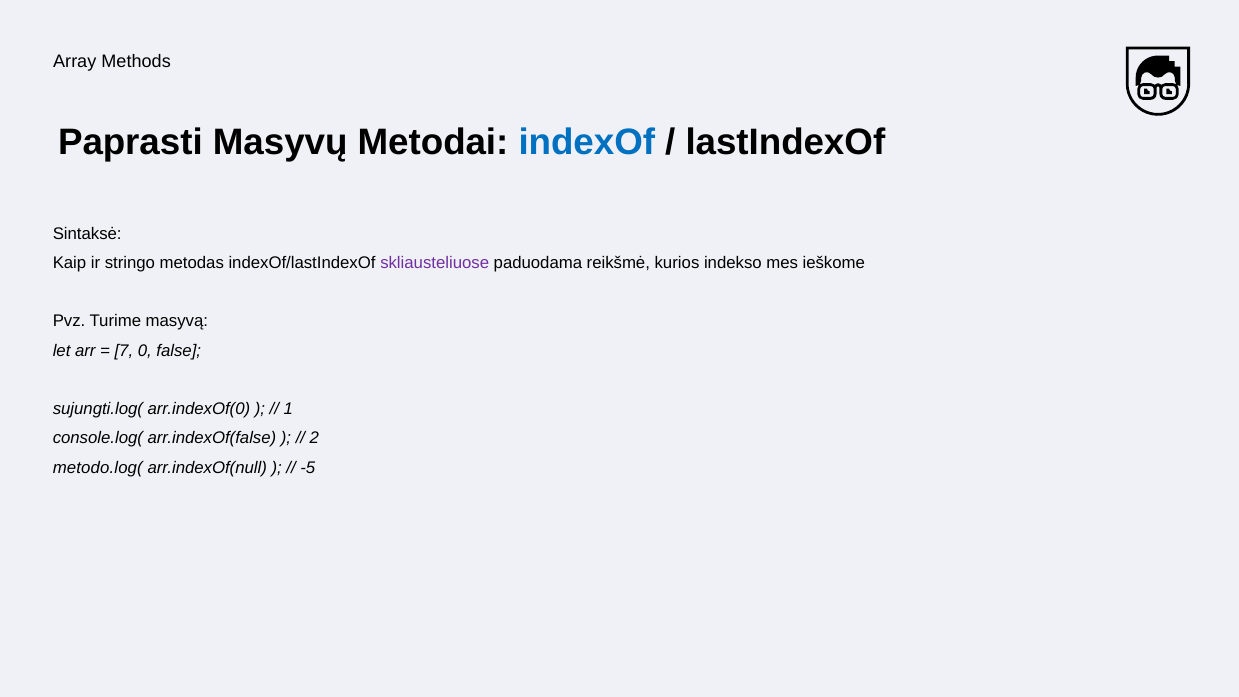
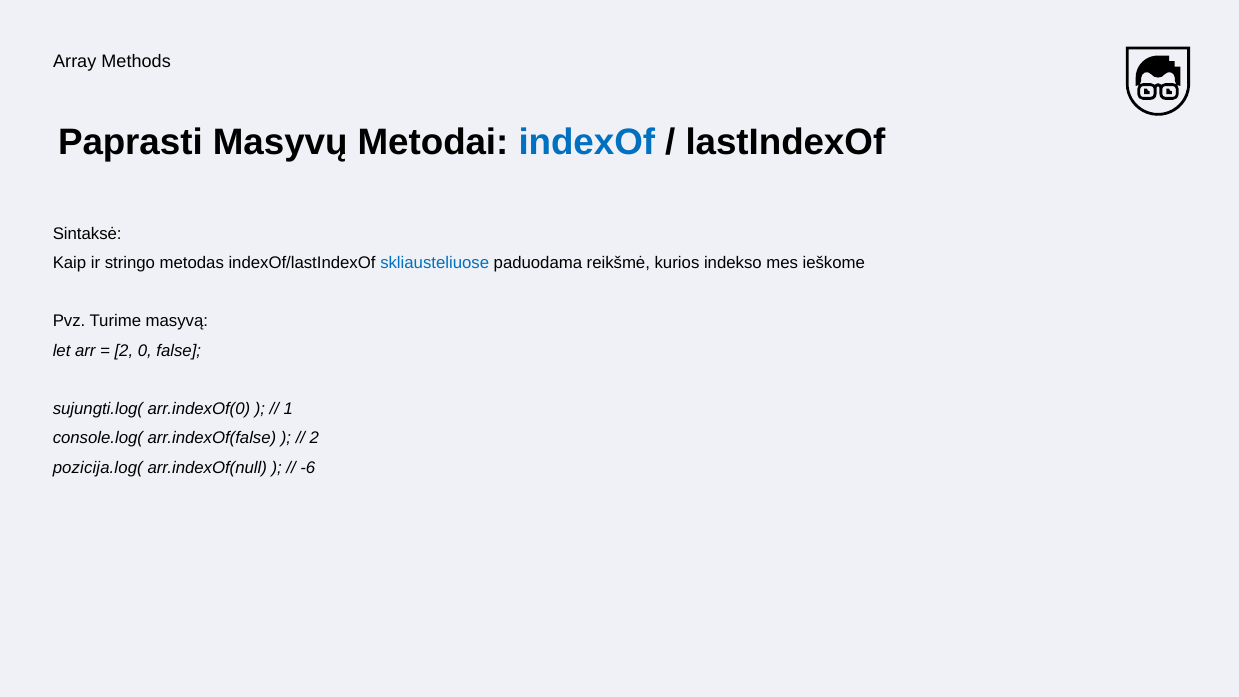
skliausteliuose colour: purple -> blue (435, 263)
7: 7 -> 2 (124, 351)
metodo.log(: metodo.log( -> pozicija.log( (98, 468)
-5: -5 -> -6 (308, 468)
